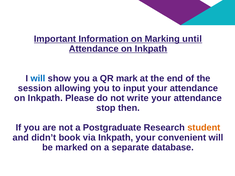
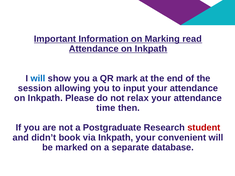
until: until -> read (192, 39)
write: write -> relax (138, 98)
stop: stop -> time (106, 108)
student colour: orange -> red (204, 128)
